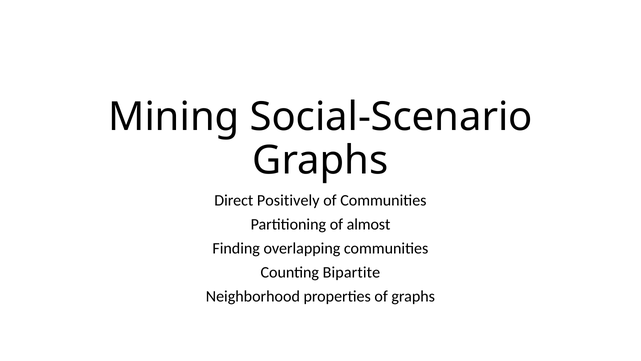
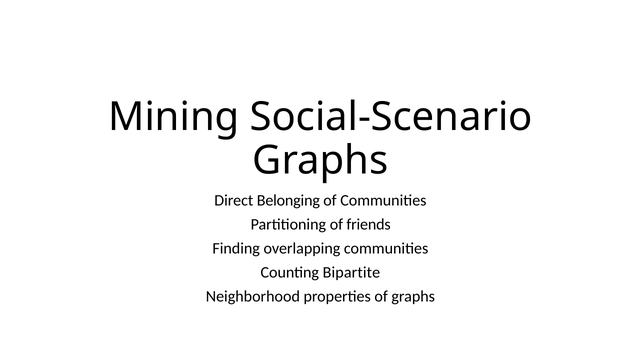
Positively: Positively -> Belonging (288, 200)
almost: almost -> friends (369, 224)
